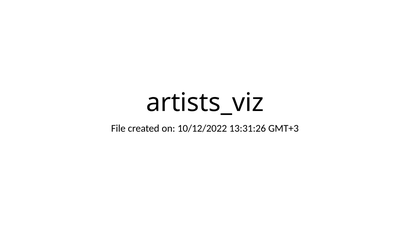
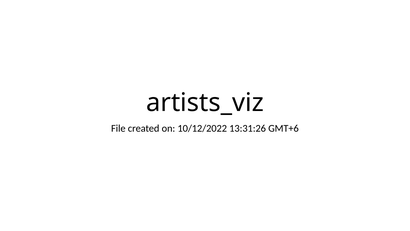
GMT+3: GMT+3 -> GMT+6 (284, 128)
